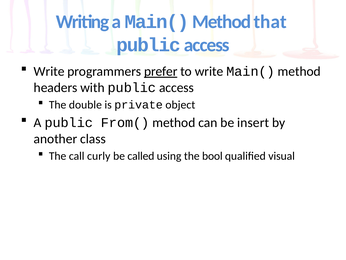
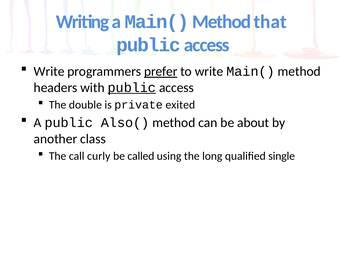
public underline: none -> present (132, 87)
object: object -> exited (180, 105)
From(: From( -> Also( (125, 122)
insert: insert -> about (253, 122)
bool: bool -> long (212, 156)
visual: visual -> single (282, 156)
